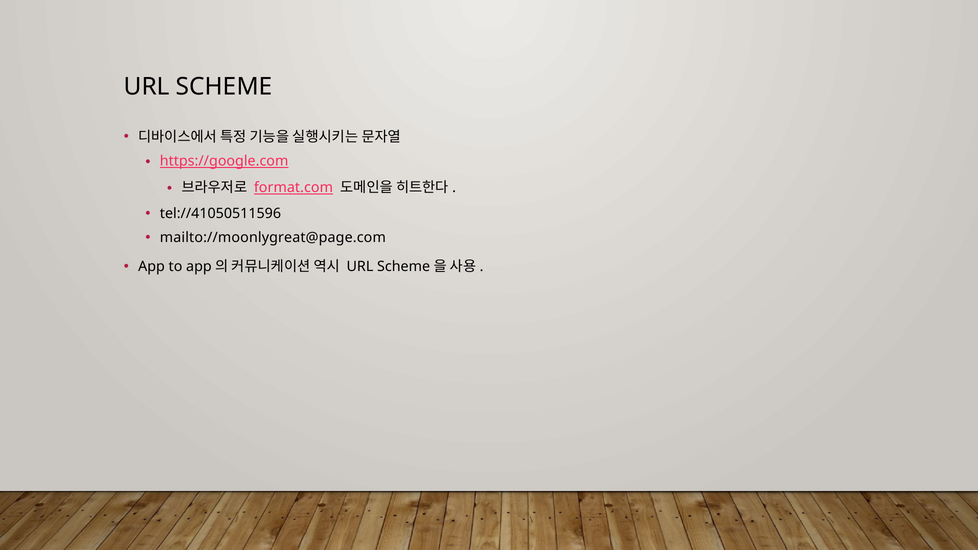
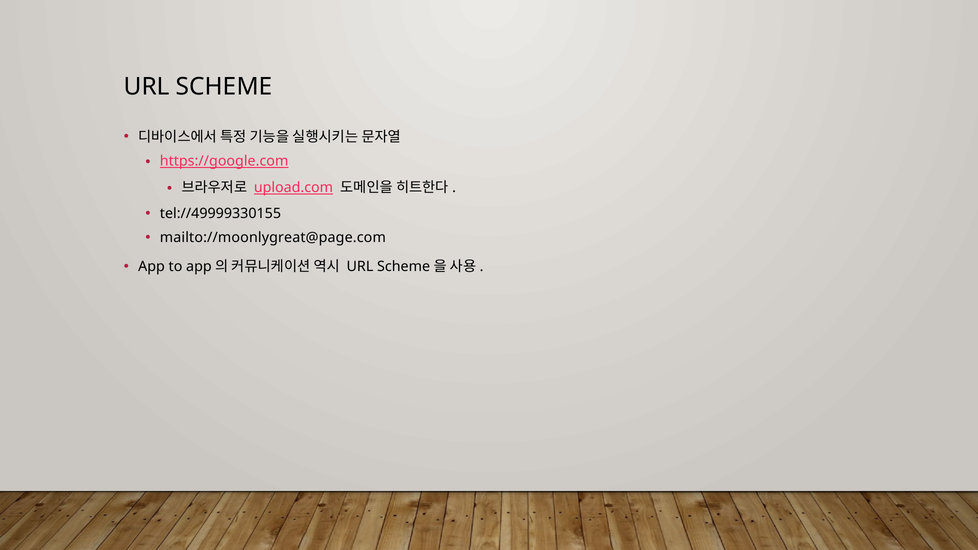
format.com: format.com -> upload.com (293, 187)
tel://41050511596: tel://41050511596 -> tel://49999330155 (220, 214)
